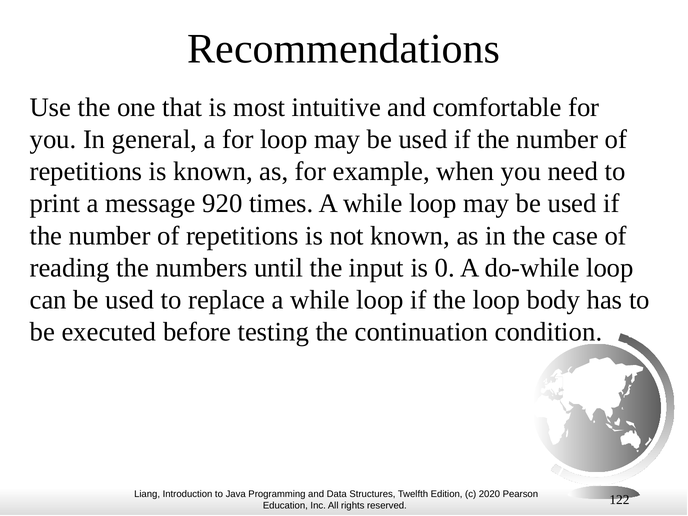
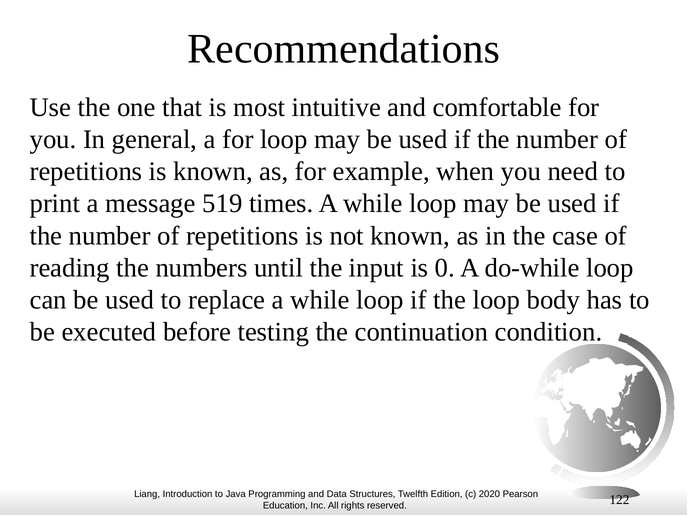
920: 920 -> 519 (222, 204)
